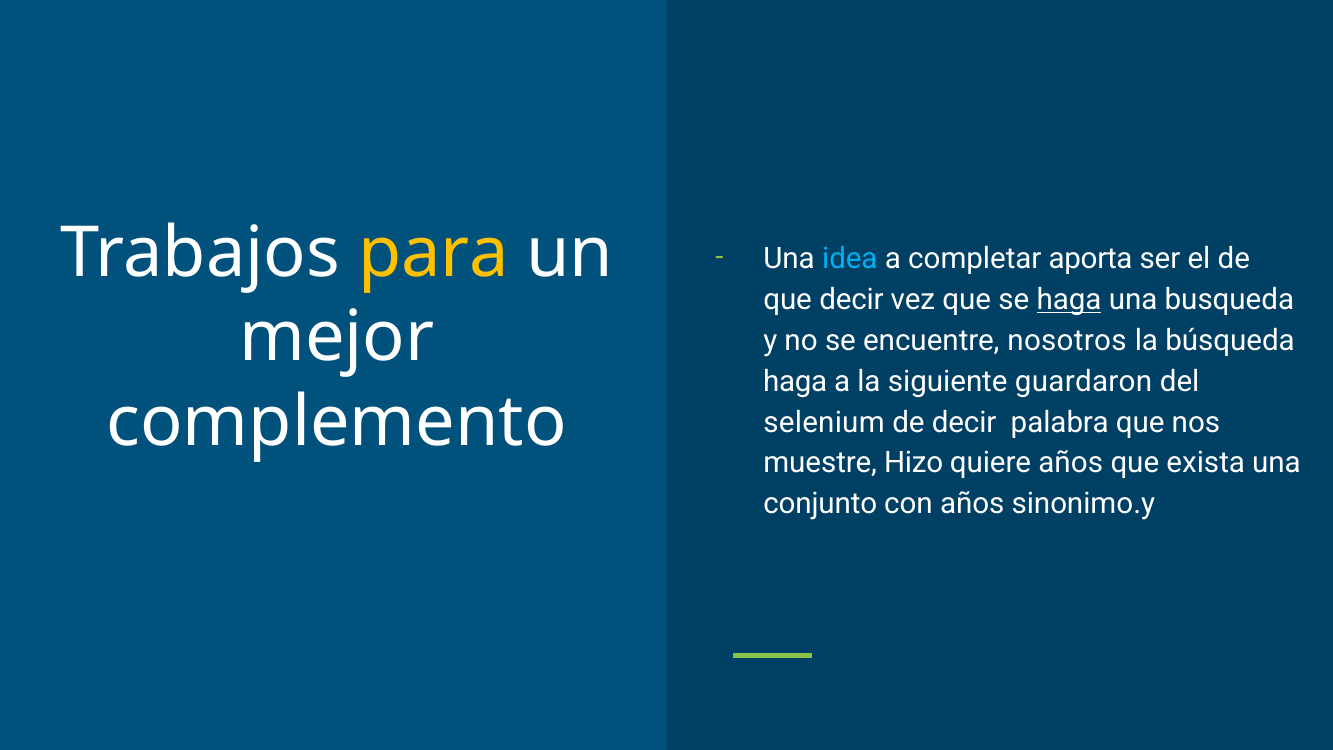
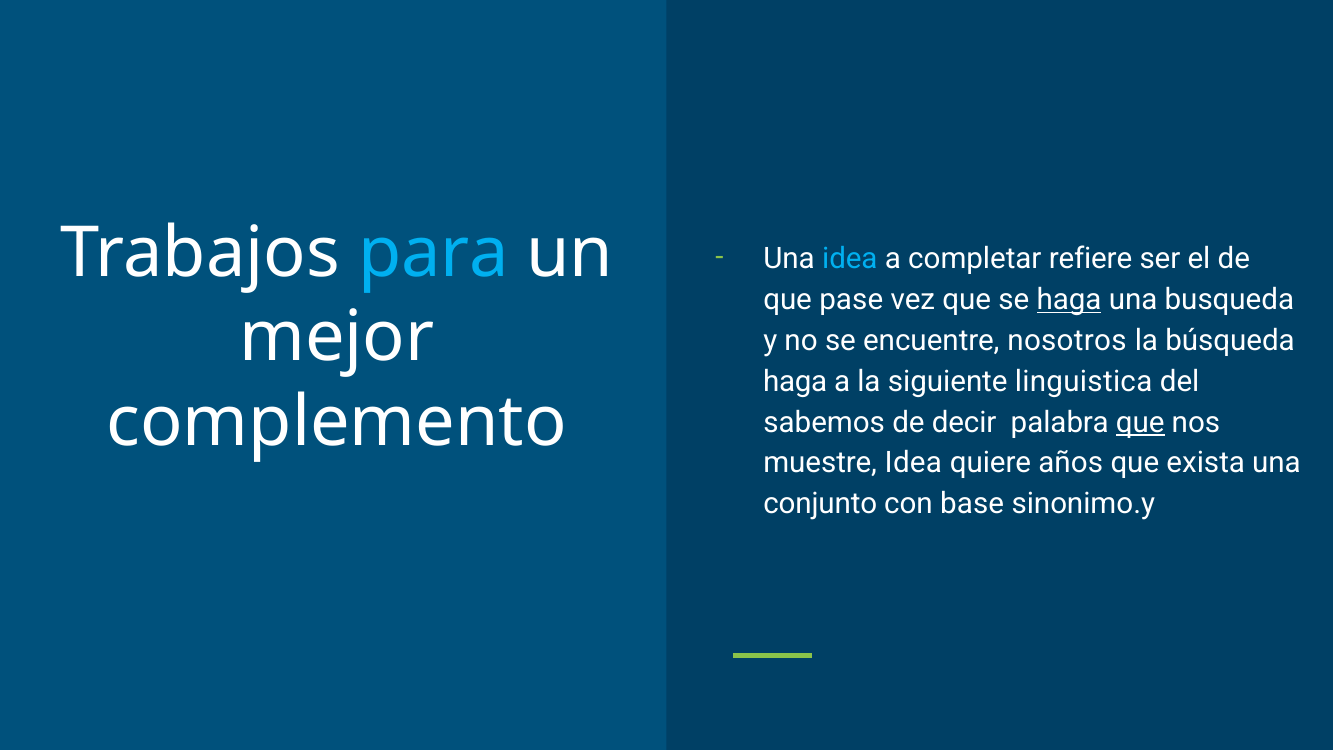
para colour: yellow -> light blue (433, 253)
aporta: aporta -> refiere (1091, 259)
que decir: decir -> pase (851, 300)
guardaron: guardaron -> linguistica (1084, 381)
selenium: selenium -> sabemos (824, 422)
que underline: none -> present (1140, 422)
muestre Hizo: Hizo -> Idea (913, 463)
con años: años -> base (972, 504)
